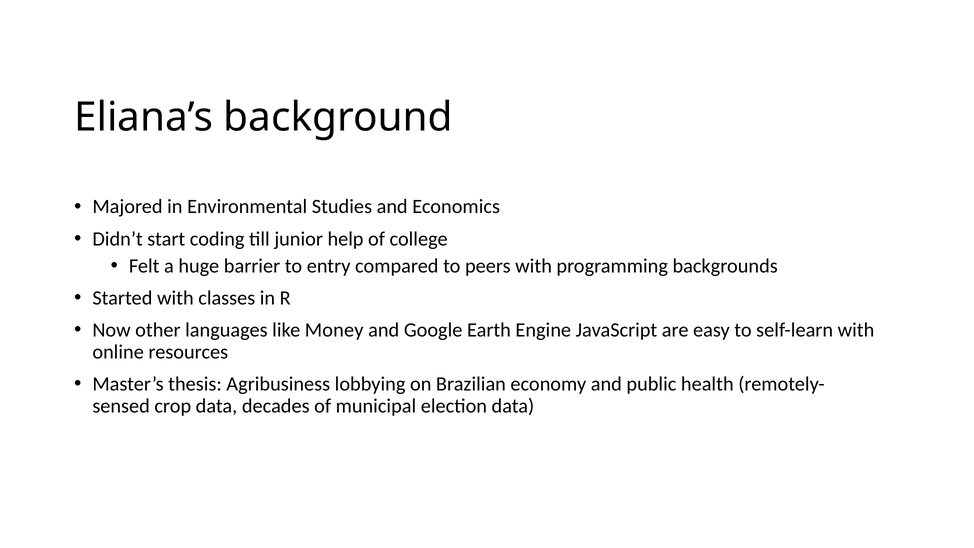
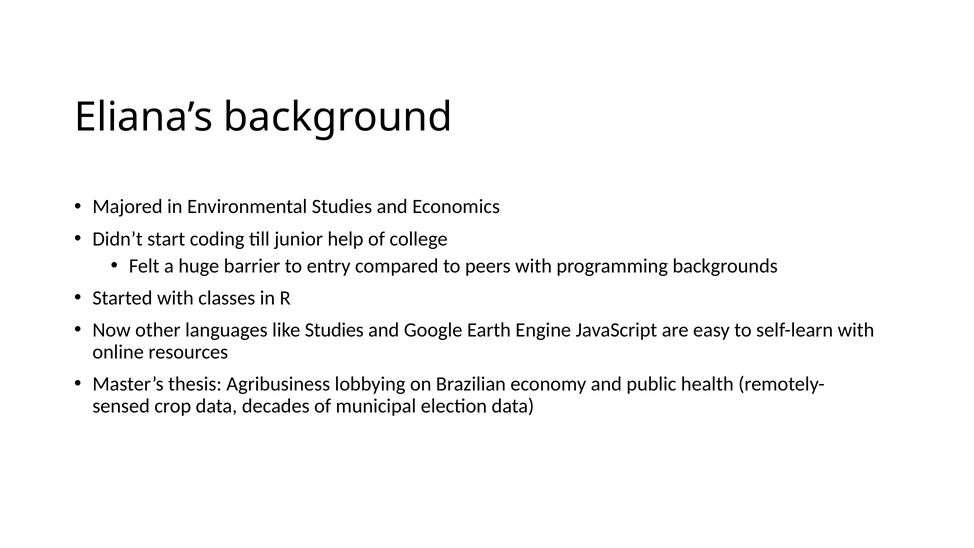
like Money: Money -> Studies (334, 330)
